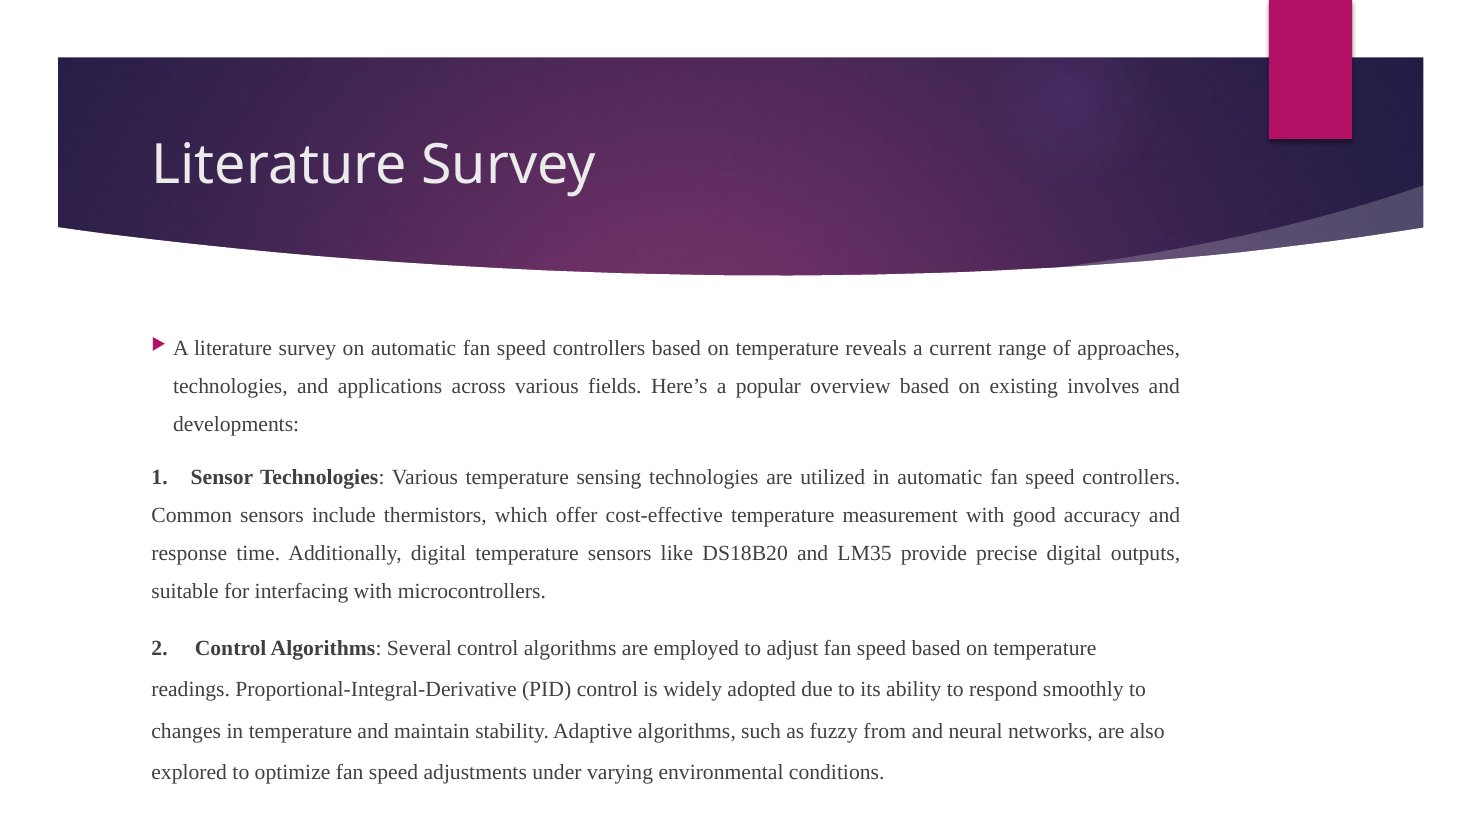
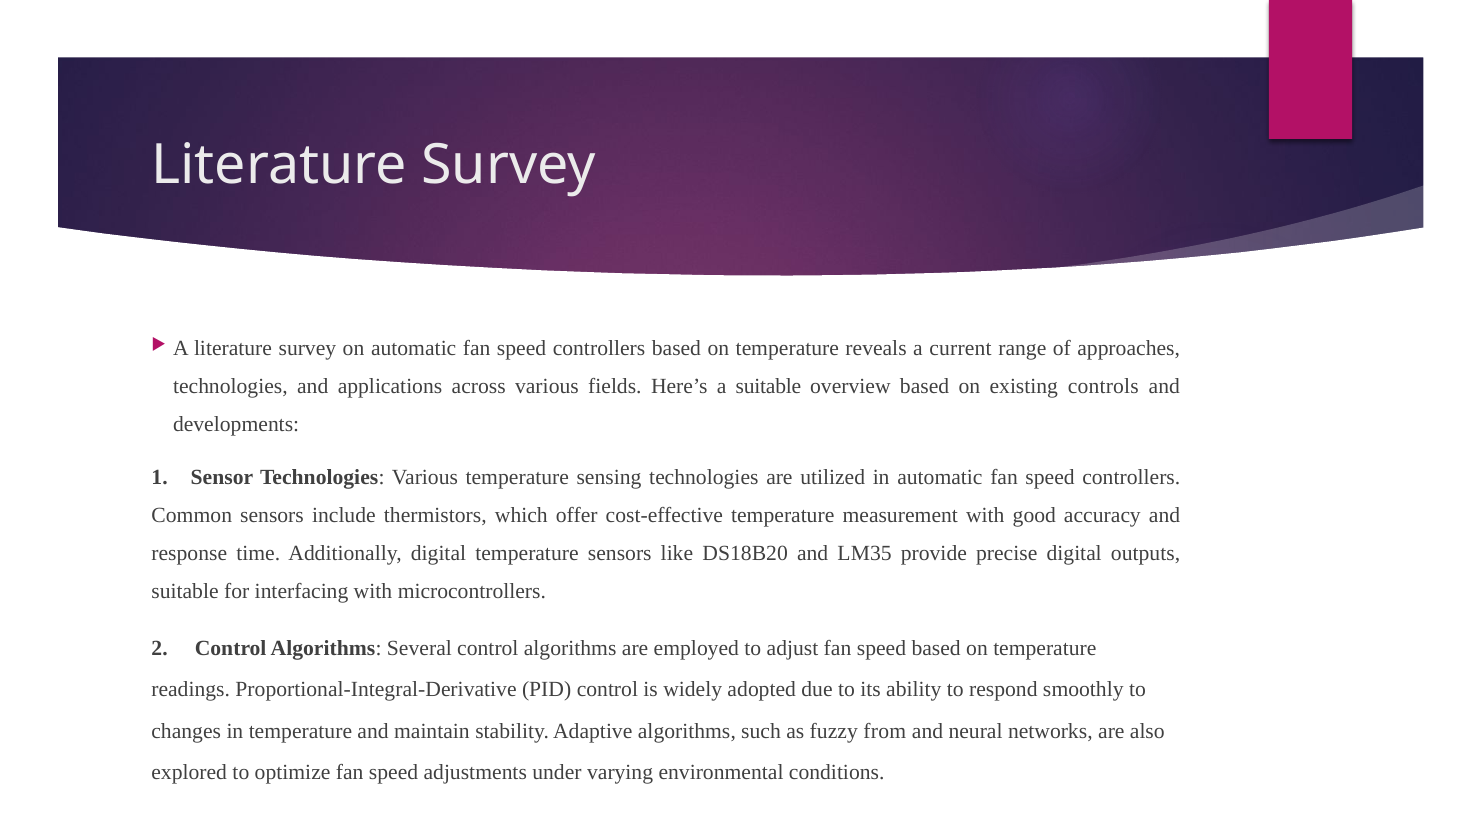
a popular: popular -> suitable (768, 386)
involves: involves -> controls (1103, 386)
